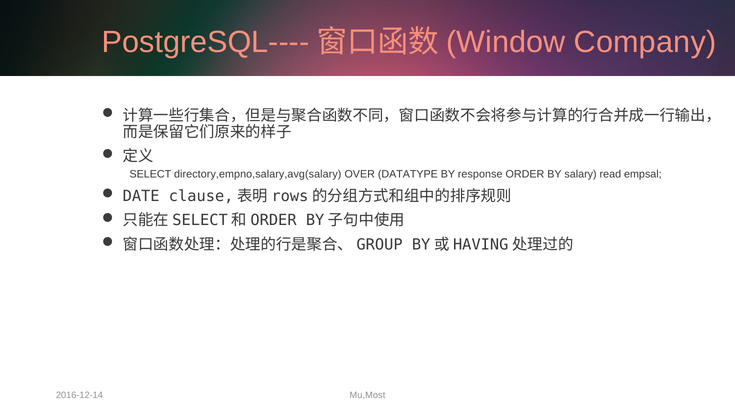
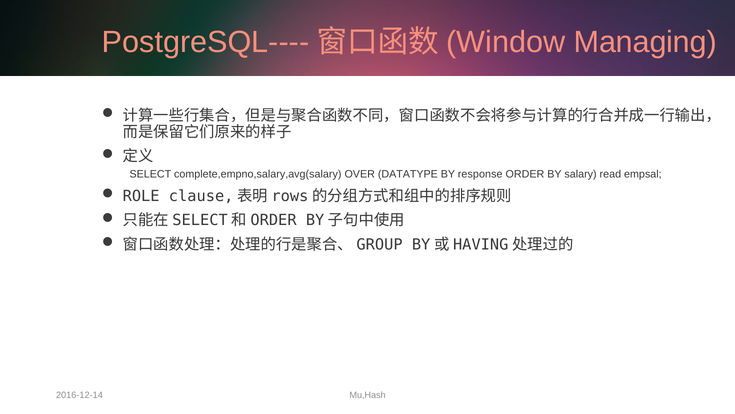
Company: Company -> Managing (645, 42)
directory,empno,salary,avg(salary: directory,empno,salary,avg(salary -> complete,empno,salary,avg(salary (258, 174)
DATE: DATE -> ROLE (141, 196)
Mu,Most: Mu,Most -> Mu,Hash (368, 395)
